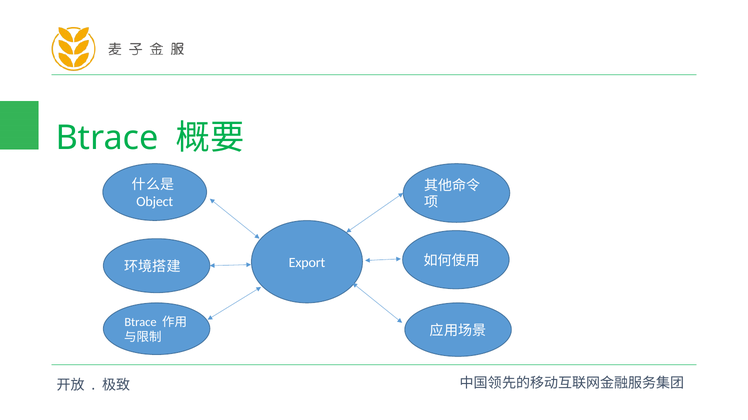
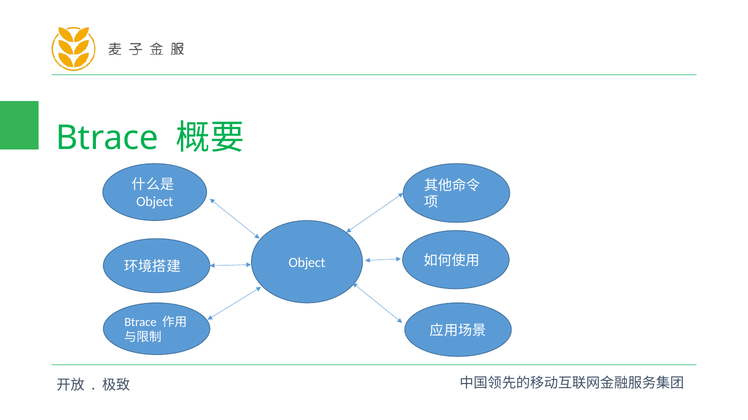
Export: Export -> Object (307, 263)
